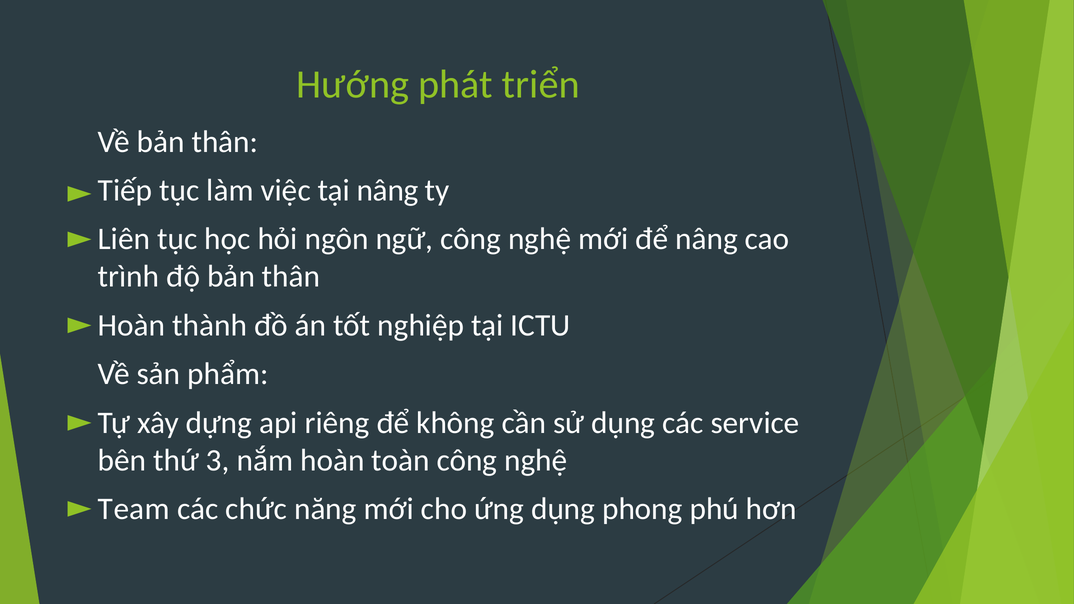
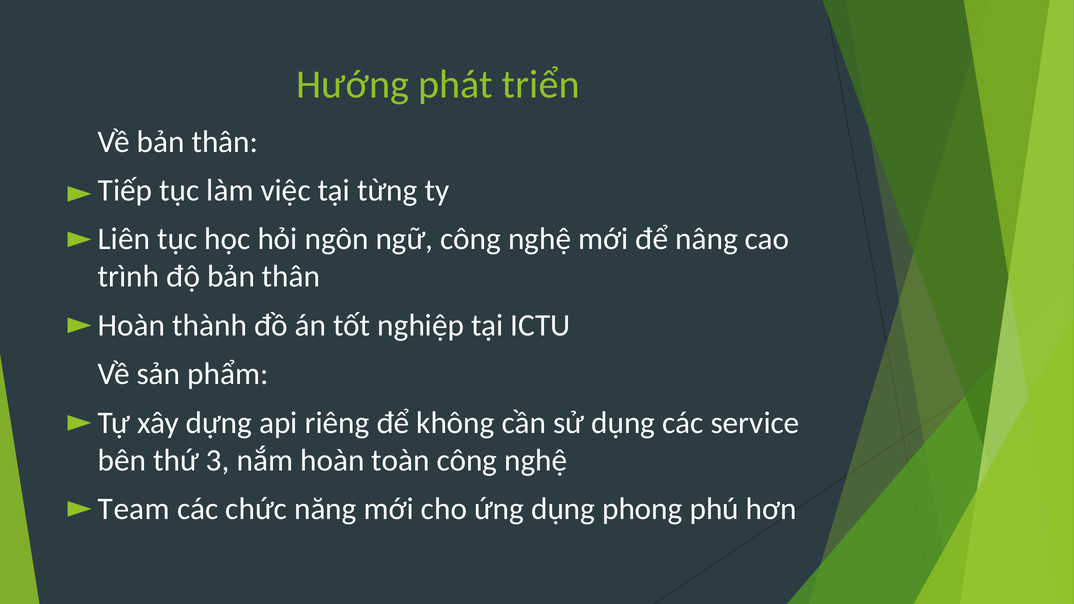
tại nâng: nâng -> từng (387, 190)
